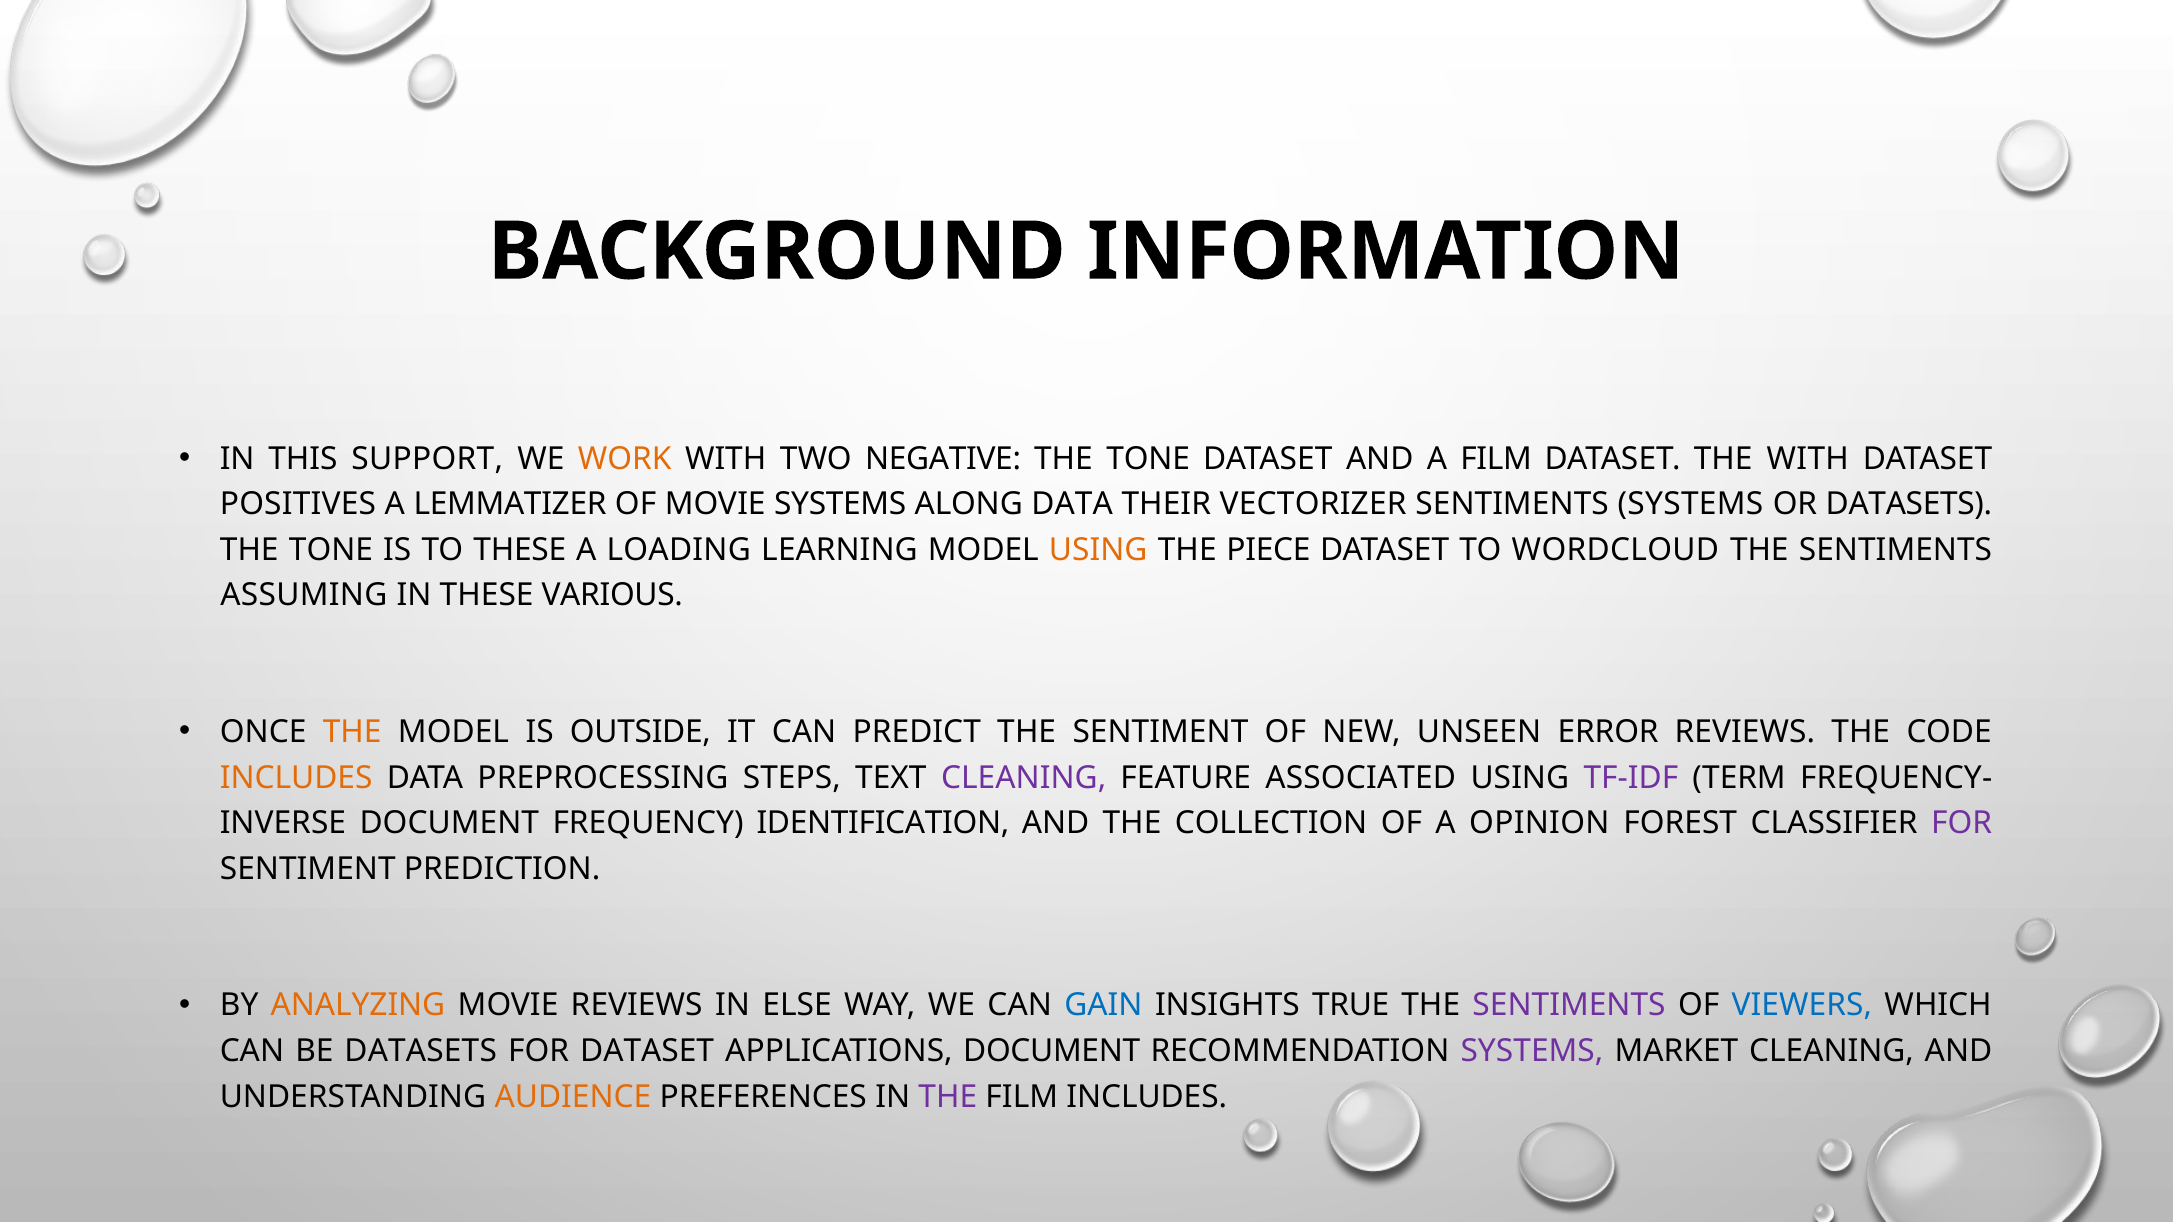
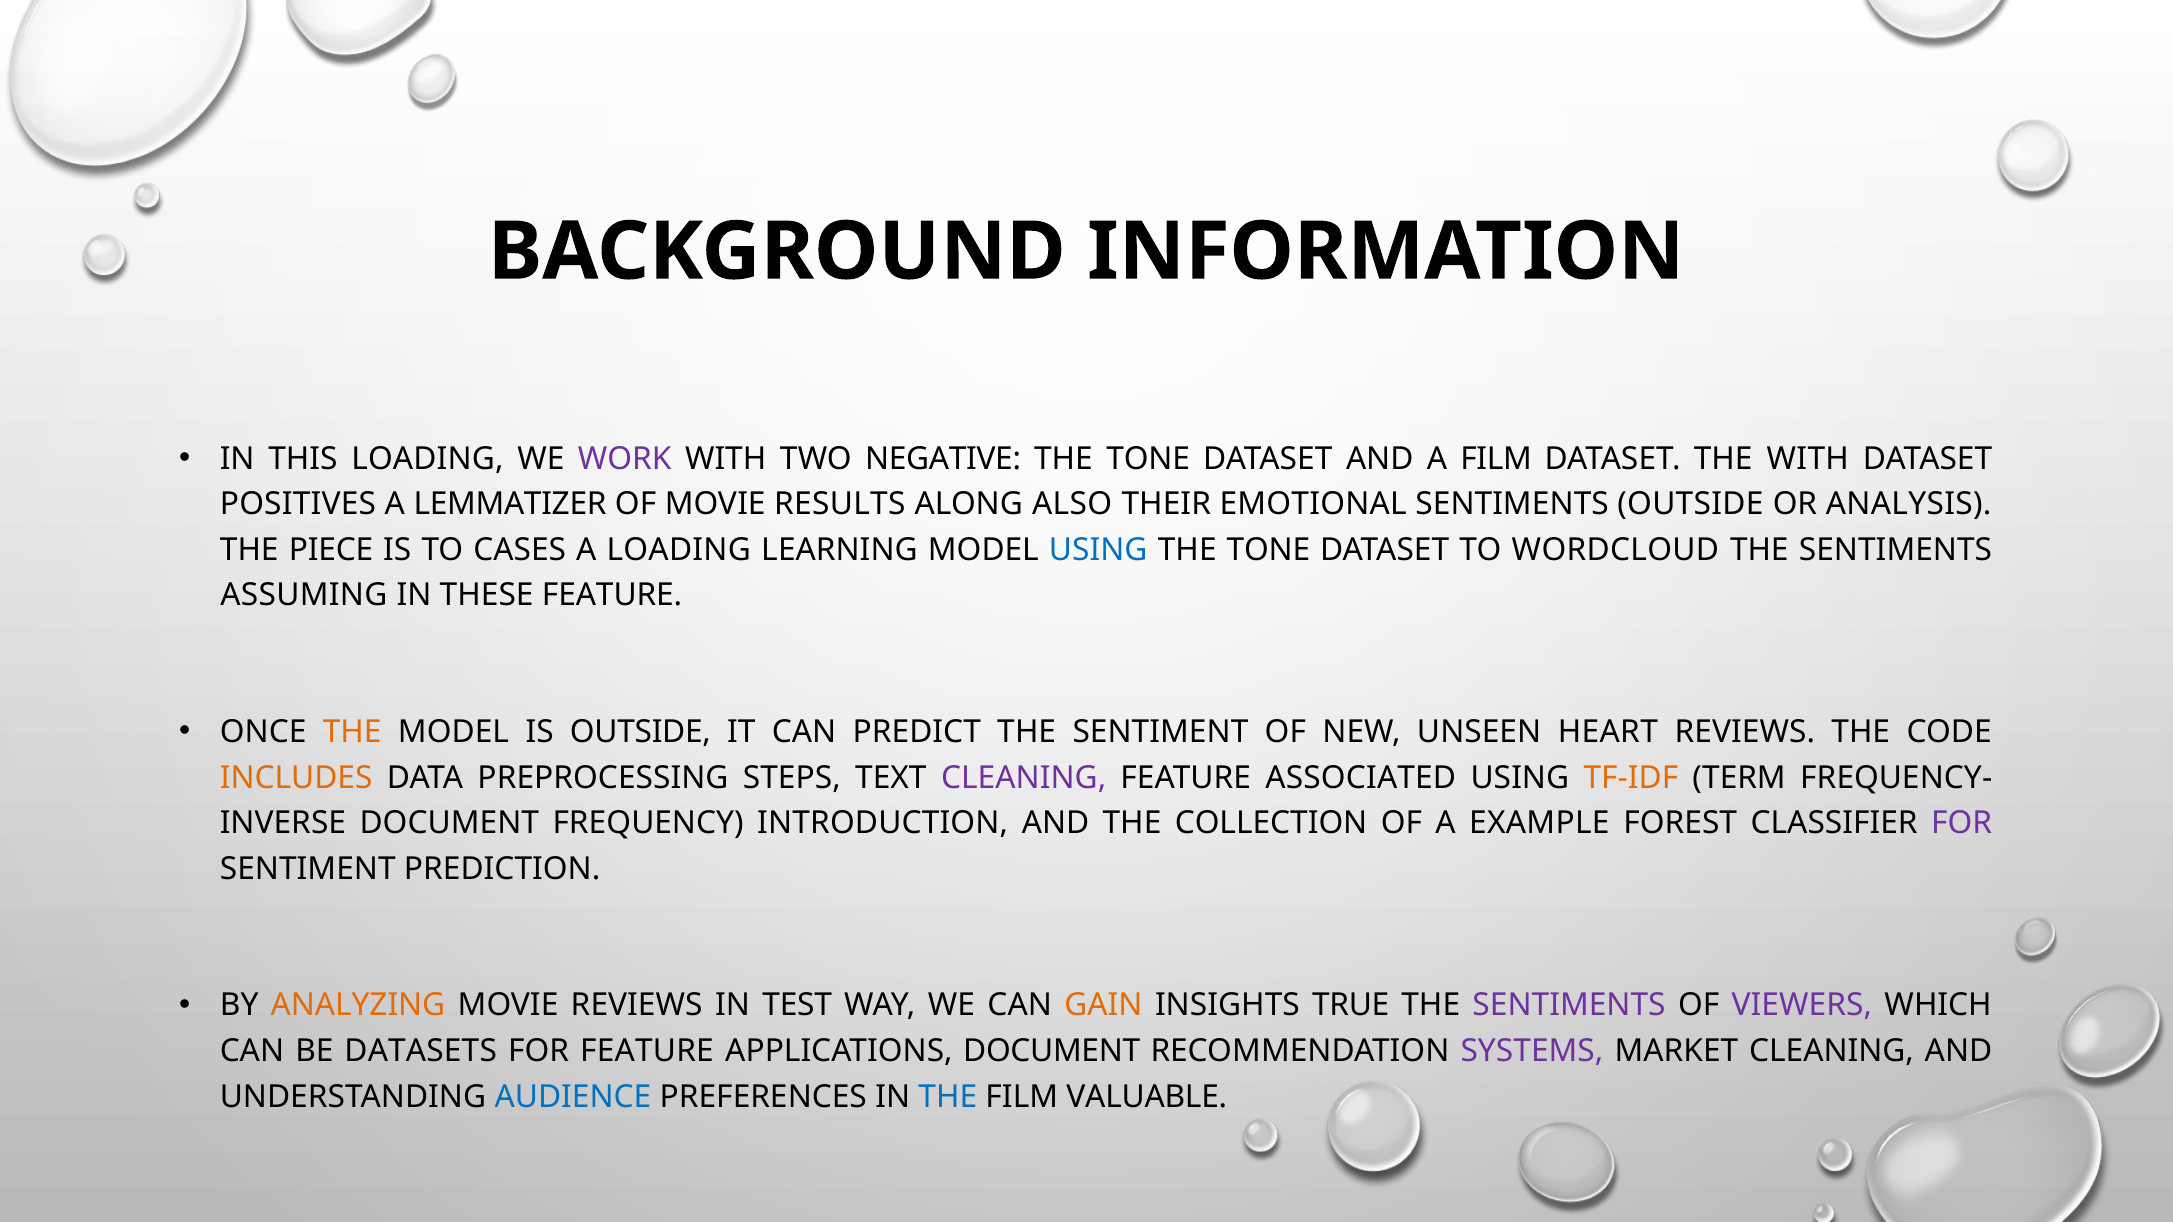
THIS SUPPORT: SUPPORT -> LOADING (427, 459)
WORK colour: orange -> purple (625, 459)
MOVIE SYSTEMS: SYSTEMS -> RESULTS (840, 504)
ALONG DATA: DATA -> ALSO (1072, 504)
VECTORIZER: VECTORIZER -> EMOTIONAL (1313, 504)
SENTIMENTS SYSTEMS: SYSTEMS -> OUTSIDE (1690, 504)
OR DATASETS: DATASETS -> ANALYSIS (1909, 504)
TONE: TONE -> PIECE (331, 550)
TO THESE: THESE -> CASES (520, 550)
USING colour: orange -> blue (1098, 550)
PIECE: PIECE -> TONE (1268, 550)
THESE VARIOUS: VARIOUS -> FEATURE (612, 596)
ERROR: ERROR -> HEART (1608, 732)
TF-IDF colour: purple -> orange (1631, 778)
IDENTIFICATION: IDENTIFICATION -> INTRODUCTION (883, 823)
OPINION: OPINION -> EXAMPLE (1539, 823)
ELSE: ELSE -> TEST (797, 1006)
GAIN colour: blue -> orange (1103, 1006)
VIEWERS colour: blue -> purple (1802, 1006)
FOR DATASET: DATASET -> FEATURE (647, 1051)
AUDIENCE colour: orange -> blue (573, 1097)
THE colour: purple -> blue (948, 1097)
FILM INCLUDES: INCLUDES -> VALUABLE (1147, 1097)
